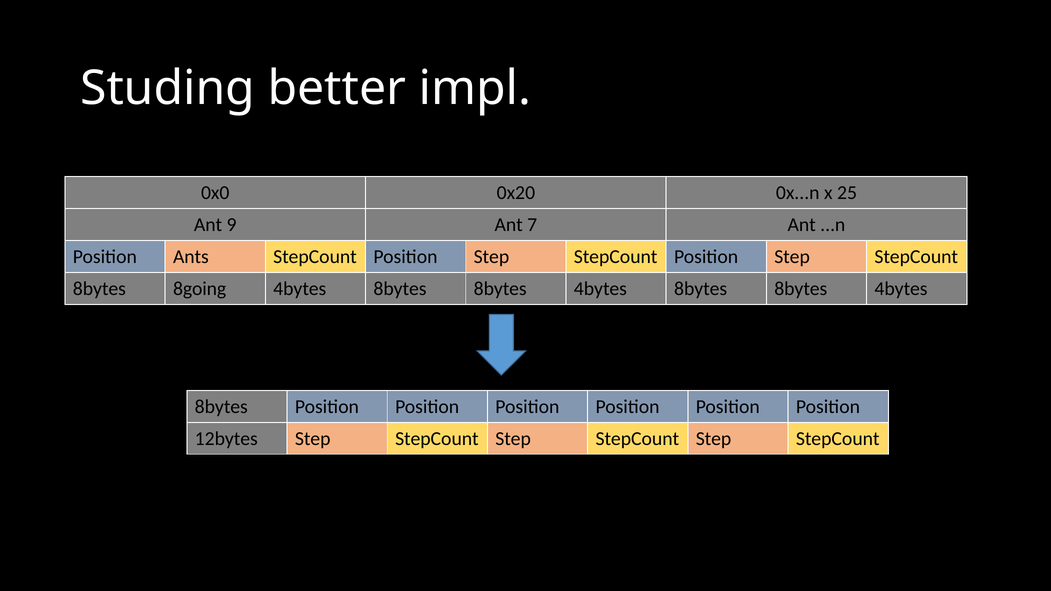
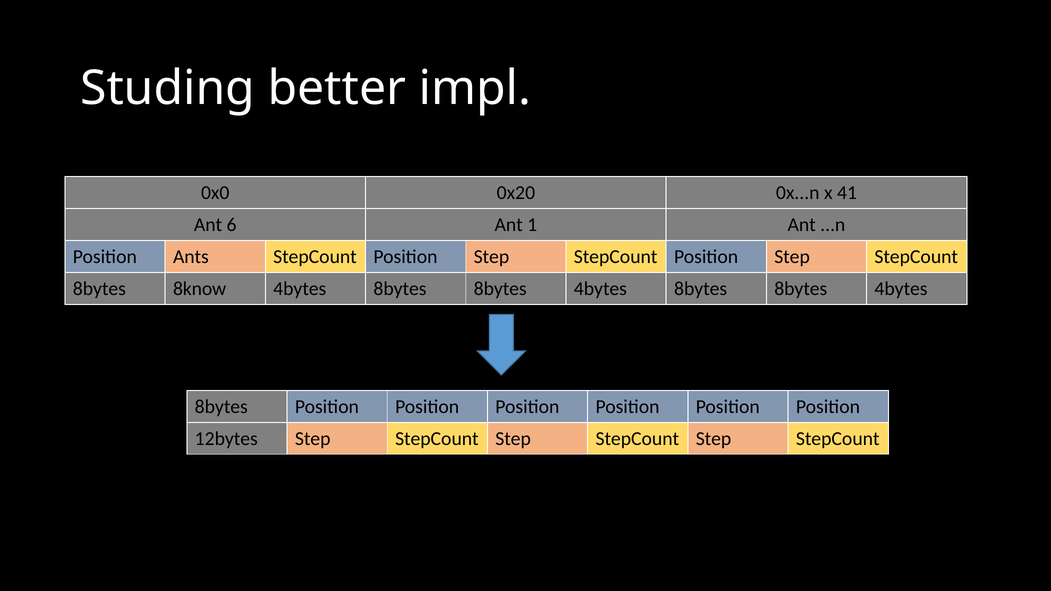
25: 25 -> 41 (847, 193)
9: 9 -> 6 (232, 225)
7: 7 -> 1 (532, 225)
8going: 8going -> 8know (200, 289)
